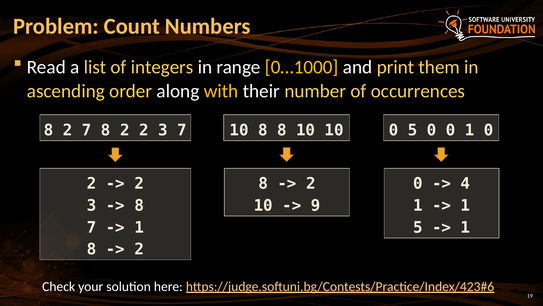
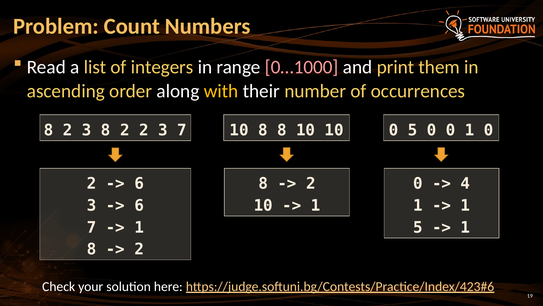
0…1000 colour: yellow -> pink (302, 67)
8 2 7: 7 -> 3 (87, 130)
2: 2 -> 6 (139, 183)
8: 8 -> 6 (139, 205)
9: 9 -> 1 (316, 205)
